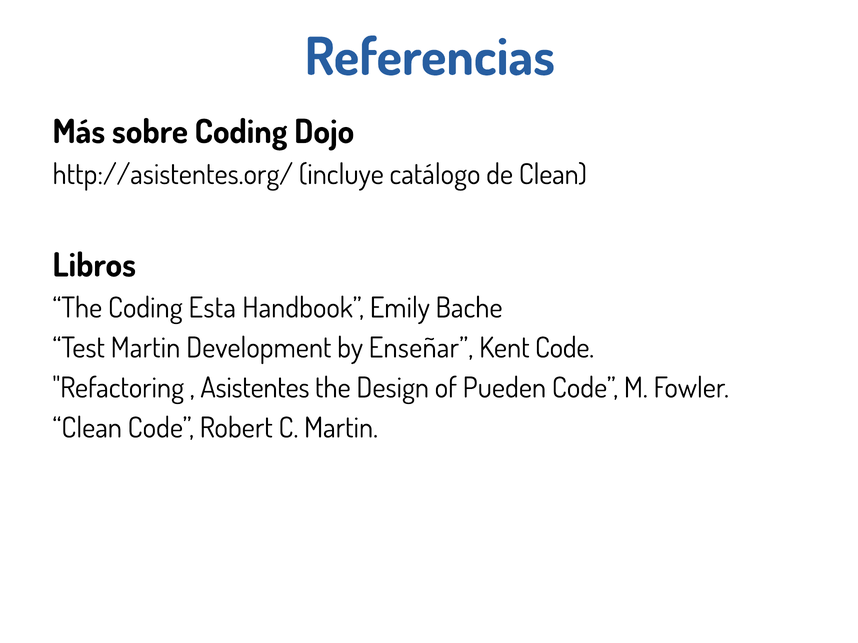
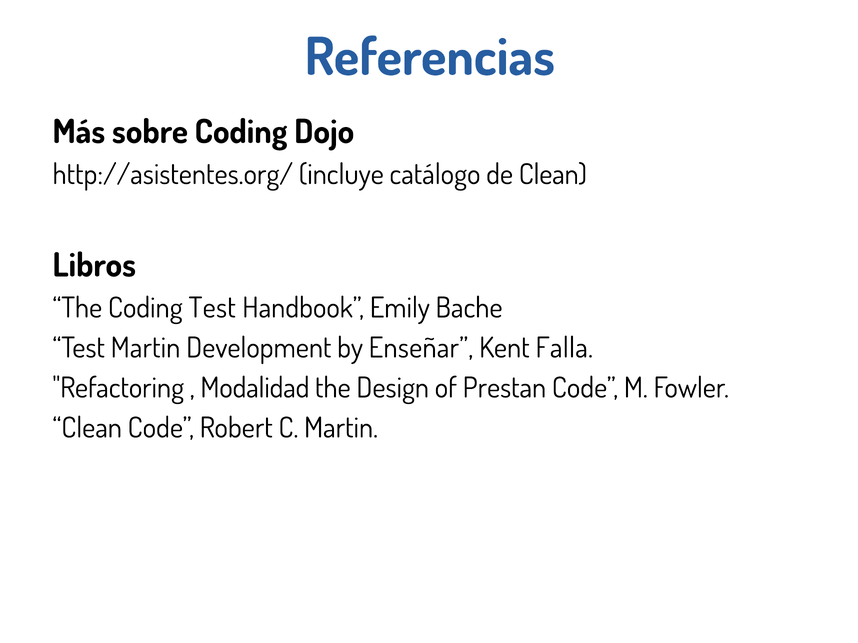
Coding Esta: Esta -> Test (212, 308)
Kent Code: Code -> Falla (564, 348)
Asistentes: Asistentes -> Modalidad (255, 388)
Pueden: Pueden -> Prestan (504, 388)
